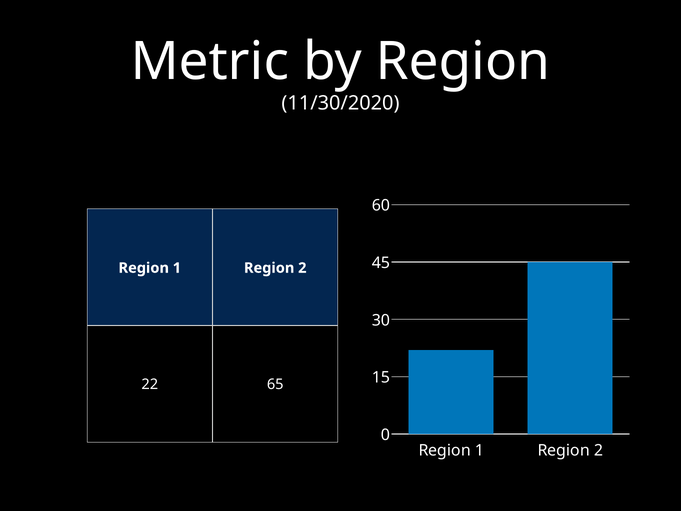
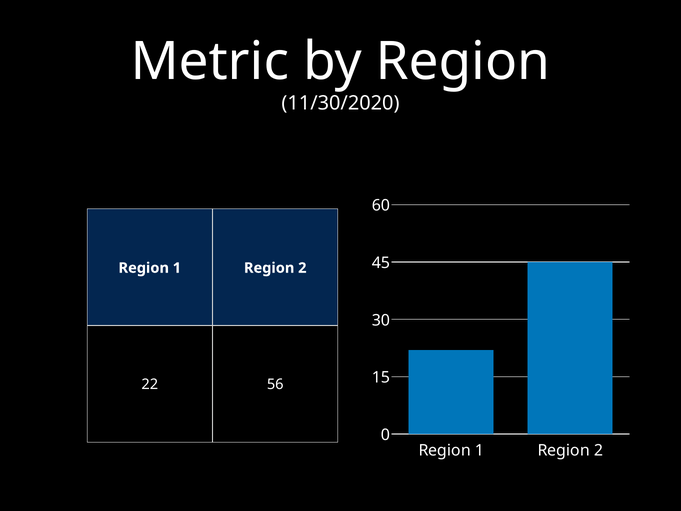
65: 65 -> 56 (275, 384)
